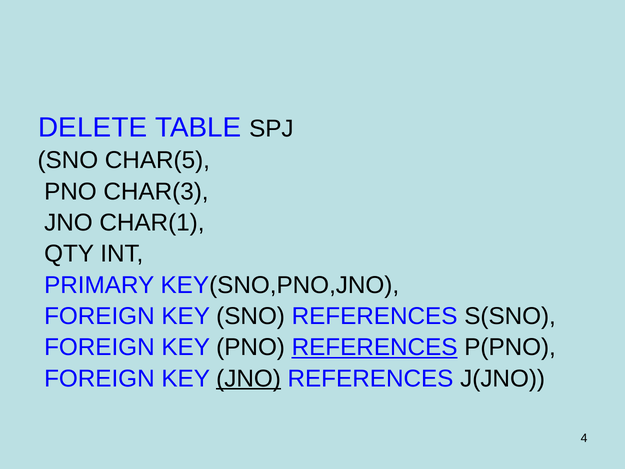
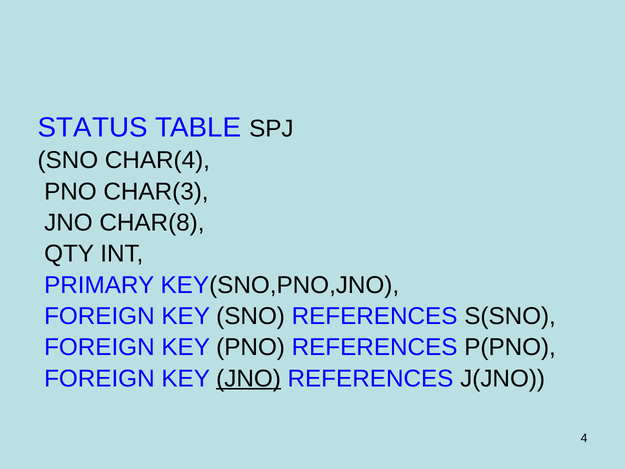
DELETE: DELETE -> STATUS (93, 127)
CHAR(5: CHAR(5 -> CHAR(4 (157, 160)
CHAR(1: CHAR(1 -> CHAR(8 (152, 223)
REFERENCES underline: present -> none (375, 347)
